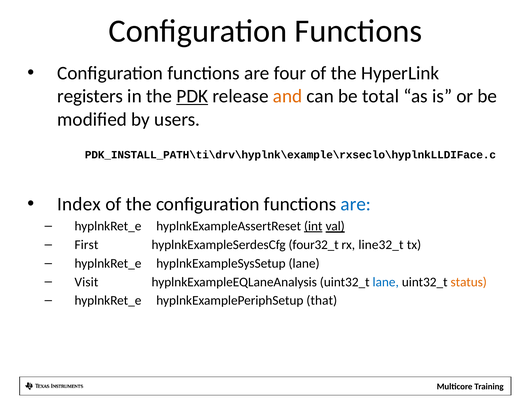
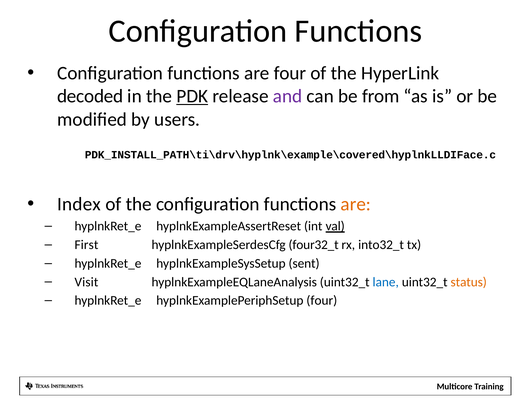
registers: registers -> decoded (90, 96)
and colour: orange -> purple (288, 96)
total: total -> from (381, 96)
PDK_INSTALL_PATH\ti\drv\hyplnk\example\rxseclo\hyplnkLLDIFace.c: PDK_INSTALL_PATH\ti\drv\hyplnk\example\rxseclo\hyplnkLLDIFace.c -> PDK_INSTALL_PATH\ti\drv\hyplnk\example\covered\hyplnkLLDIFace.c (290, 154)
are colour: blue -> orange (356, 204)
int underline: present -> none (313, 226)
line32_t: line32_t -> into32_t (381, 244)
hyplnkExampleSysSetup lane: lane -> sent (304, 263)
hyplnkExamplePeriphSetup that: that -> four (322, 300)
